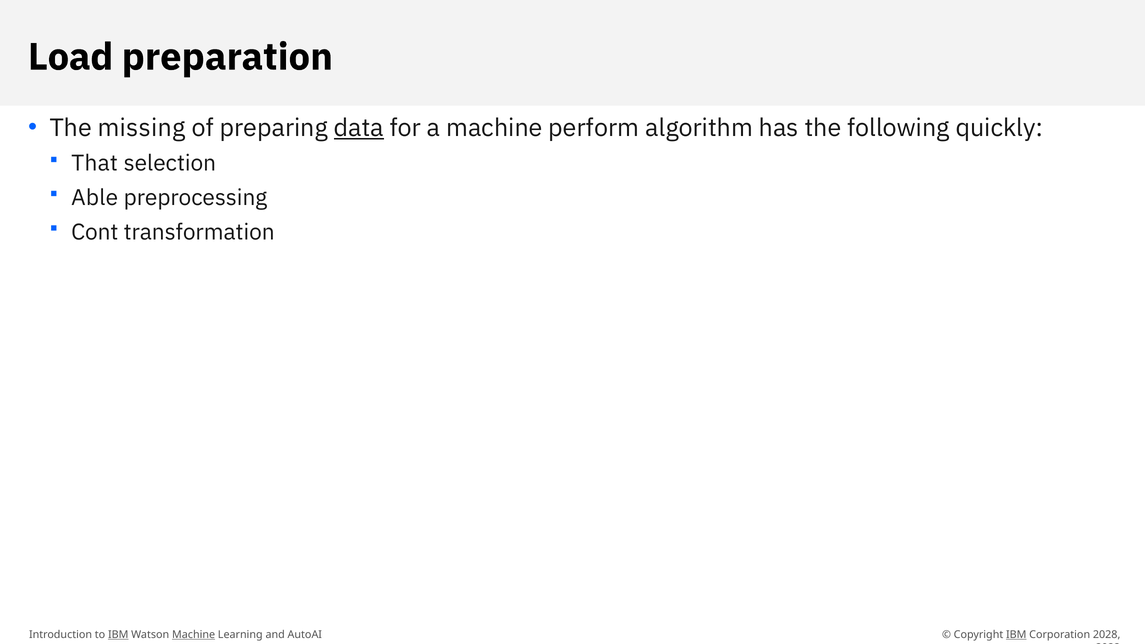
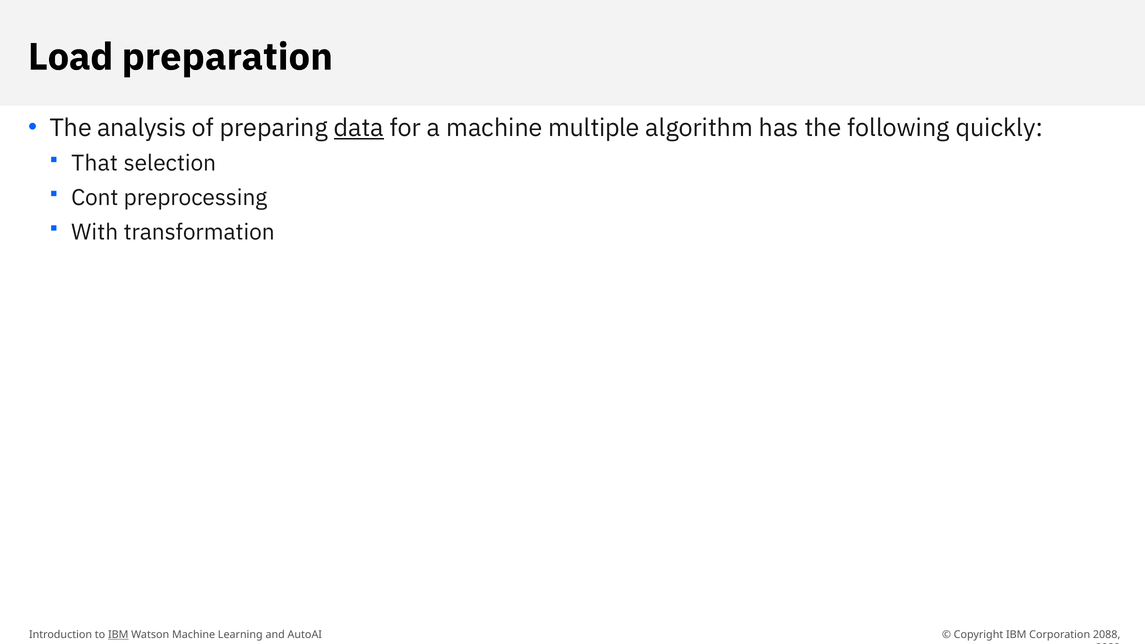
missing: missing -> analysis (142, 128)
perform: perform -> multiple (594, 128)
Able: Able -> Cont (95, 198)
Cont: Cont -> With (95, 232)
Machine underline: present -> none (194, 635)
IBM underline: present -> none (1016, 635)
2028: 2028 -> 2088 (1107, 635)
